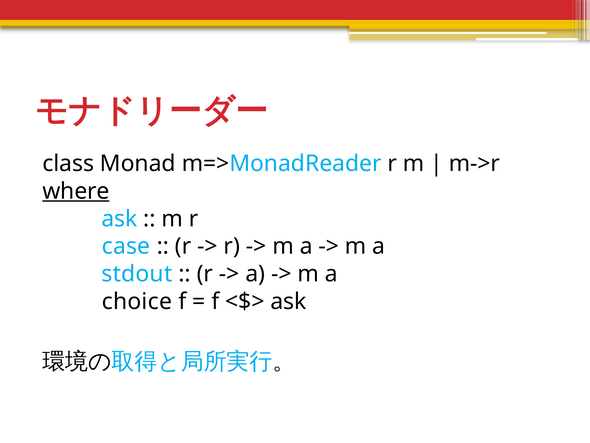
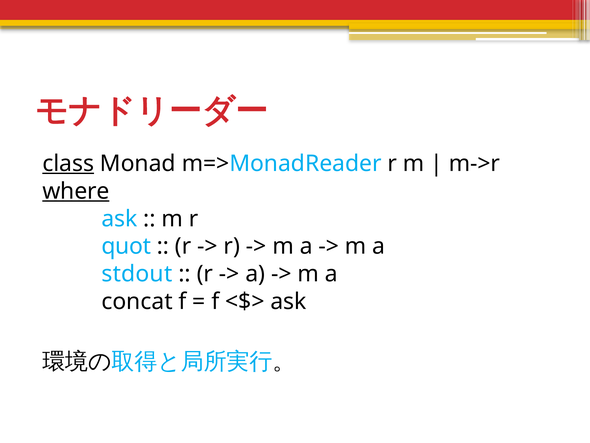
class underline: none -> present (68, 163)
case: case -> quot (126, 246)
choice: choice -> concat (137, 301)
